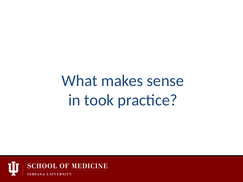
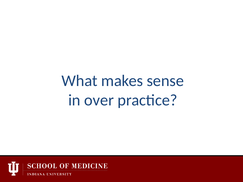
took: took -> over (99, 100)
